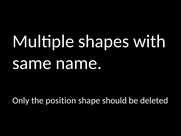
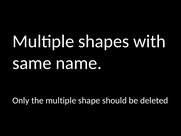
the position: position -> multiple (61, 100)
